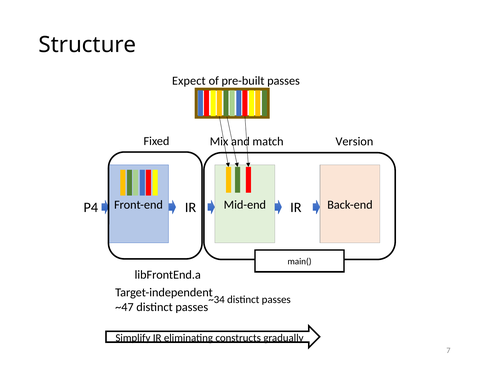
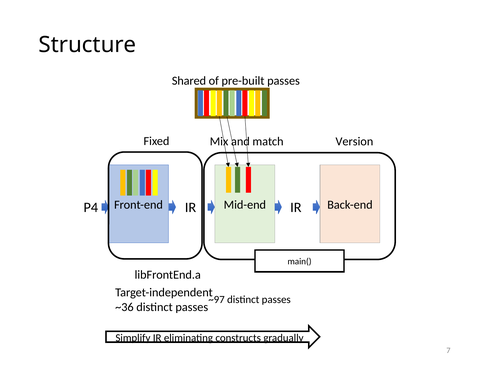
Expect: Expect -> Shared (189, 81)
~34: ~34 -> ~97 (217, 300)
~47: ~47 -> ~36 (124, 307)
